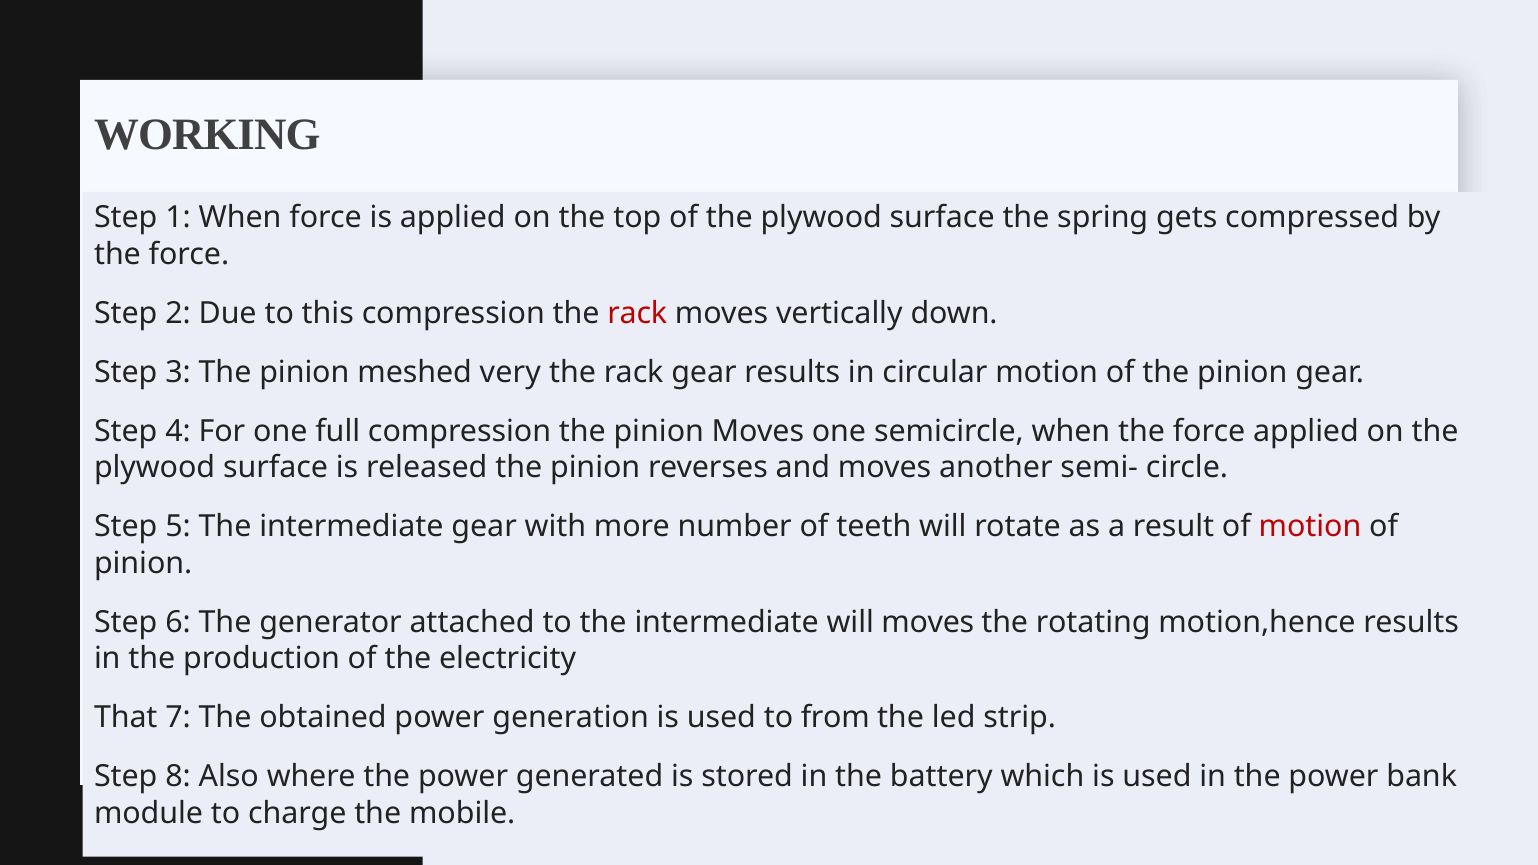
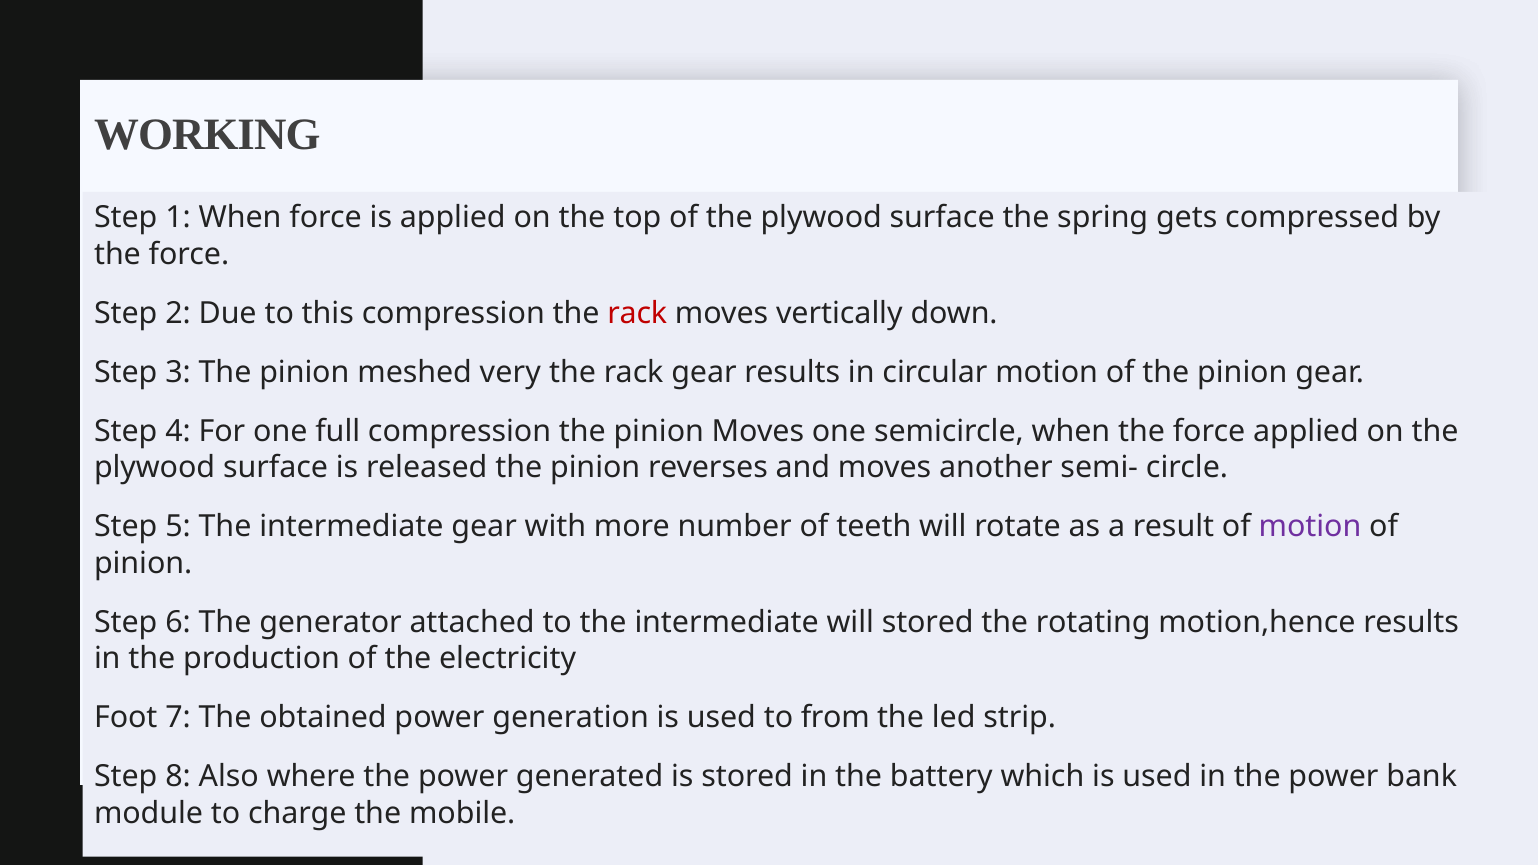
motion colour: red -> purple (1310, 527)
will moves: moves -> stored (928, 622)
That: That -> Foot (126, 718)
